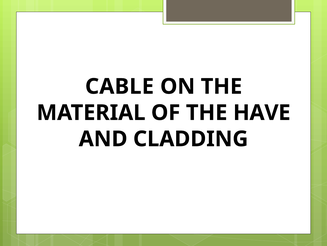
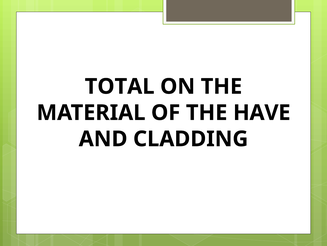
CABLE: CABLE -> TOTAL (120, 86)
